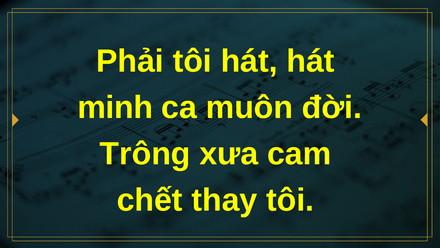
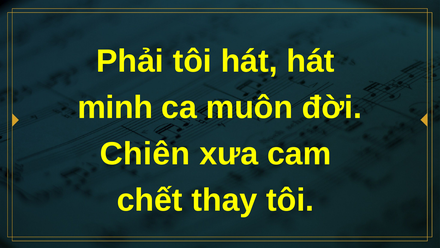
Trông: Trông -> Chiên (145, 153)
